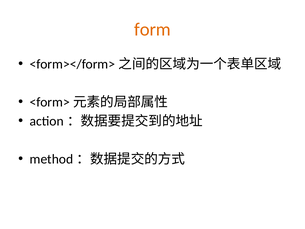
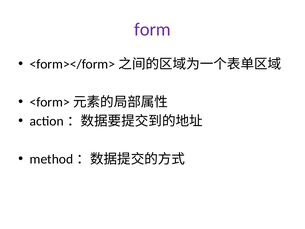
form colour: orange -> purple (153, 30)
